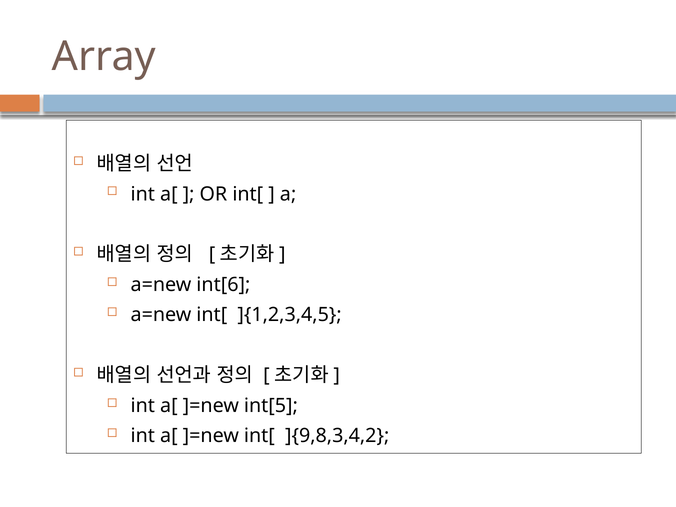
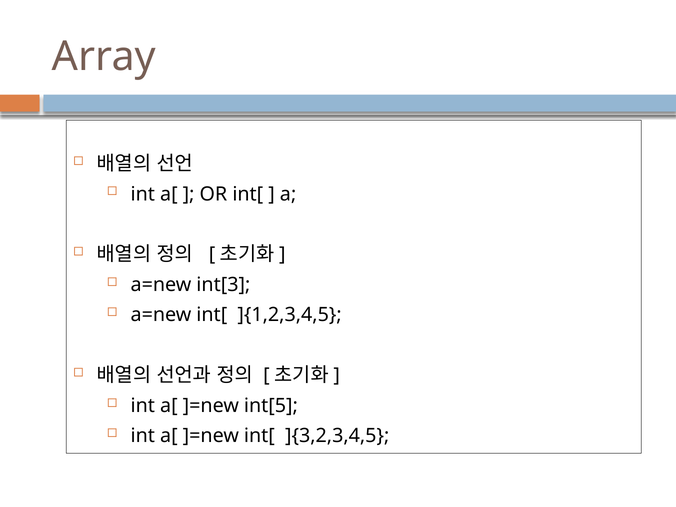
int[6: int[6 -> int[3 (223, 285)
]{9,8,3,4,2: ]{9,8,3,4,2 -> ]{3,2,3,4,5 (337, 436)
